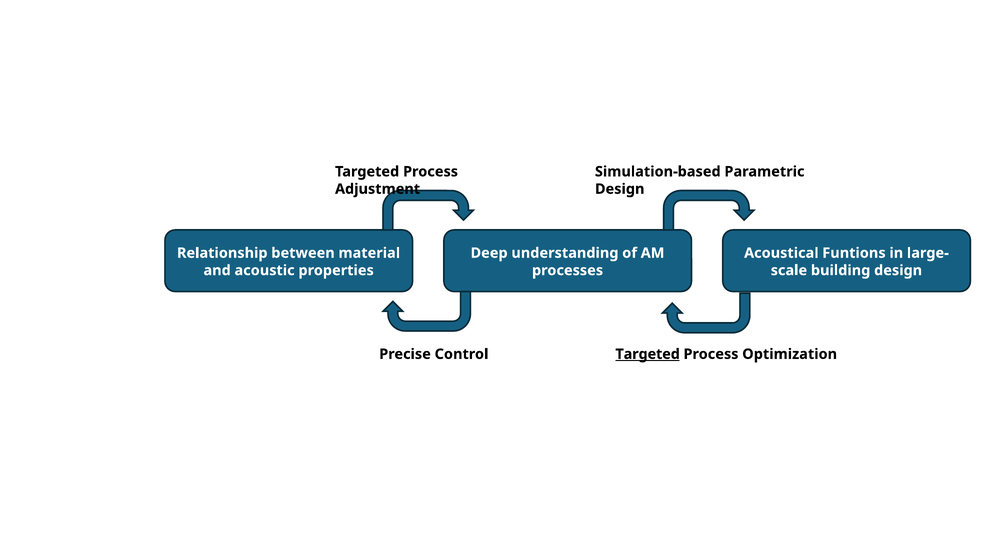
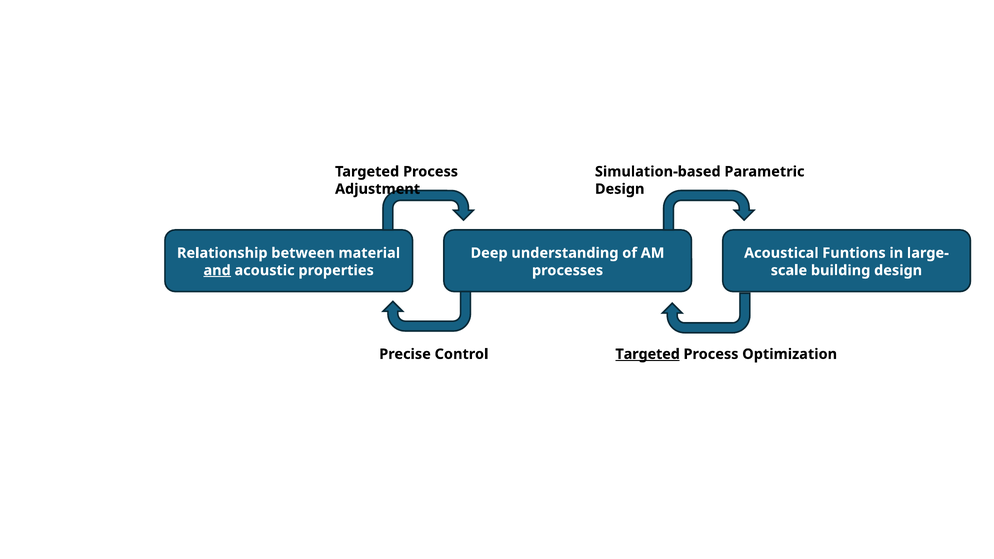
and underline: none -> present (217, 270)
